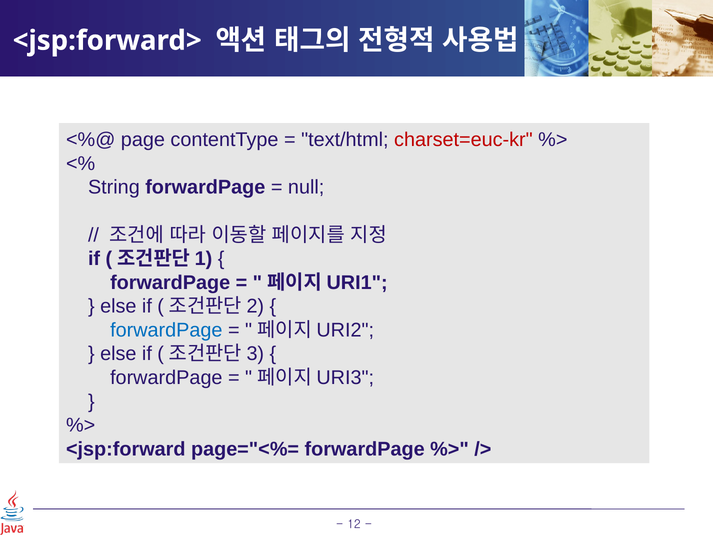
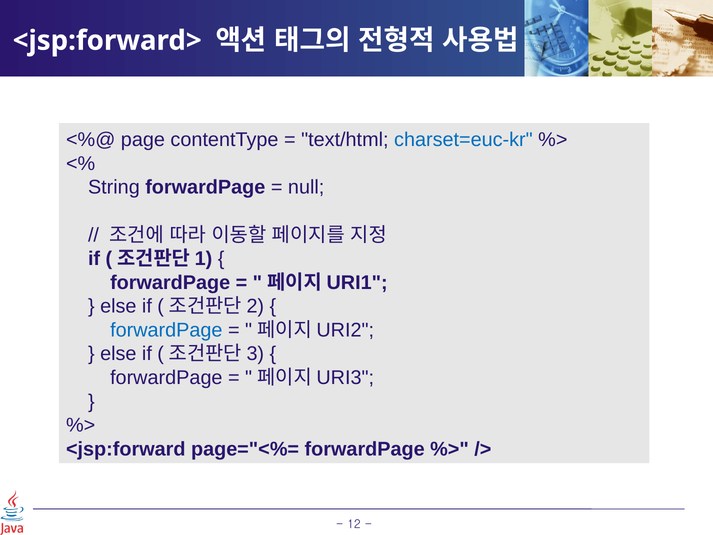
charset=euc-kr colour: red -> blue (463, 140)
